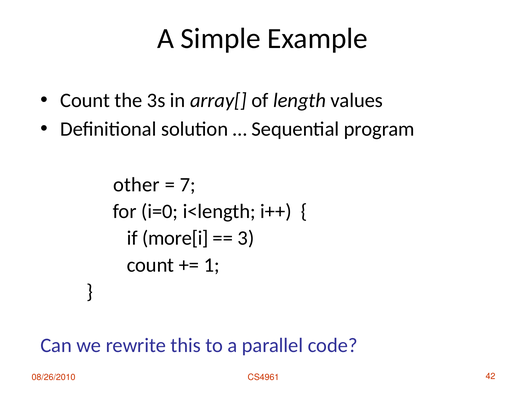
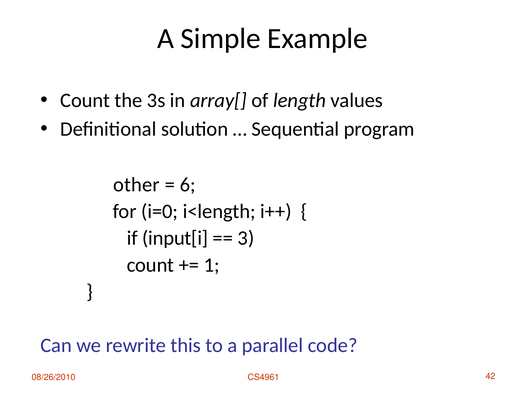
7: 7 -> 6 (188, 185)
more[i: more[i -> input[i (175, 238)
